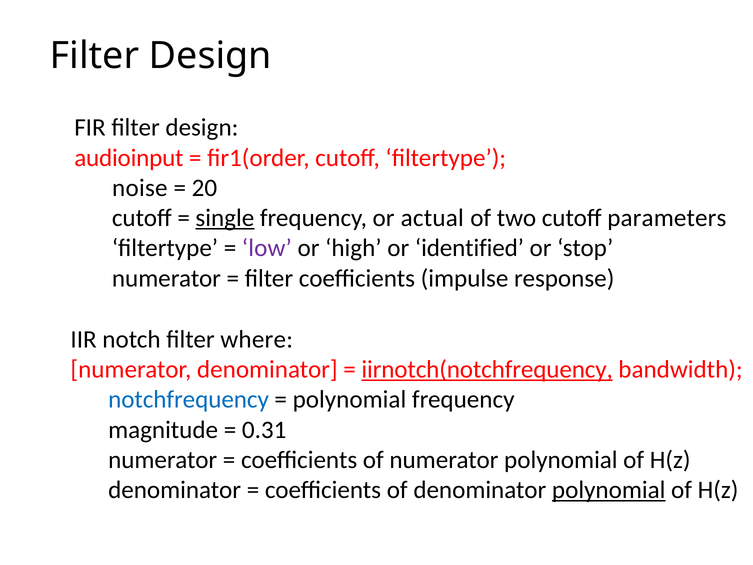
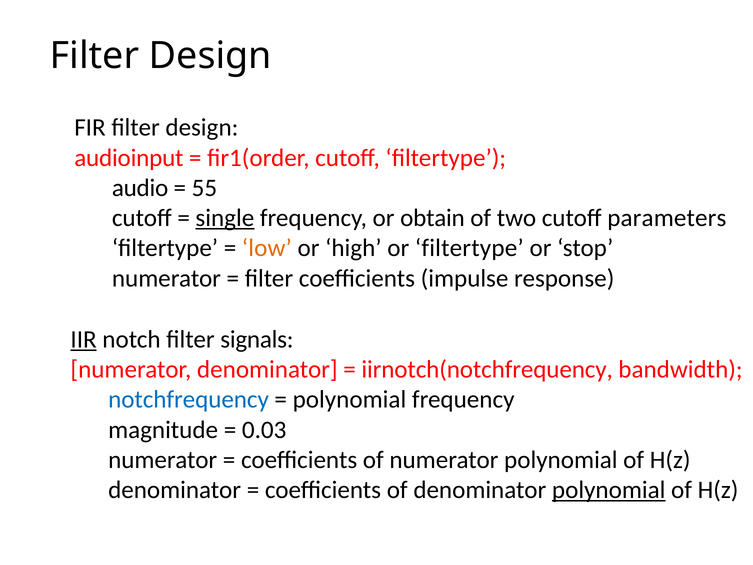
noise: noise -> audio (140, 188)
20: 20 -> 55 (204, 188)
actual: actual -> obtain (432, 218)
low colour: purple -> orange (267, 248)
or identified: identified -> filtertype (469, 248)
IIR underline: none -> present (84, 339)
where: where -> signals (257, 339)
iirnotch(notchfrequency underline: present -> none (487, 369)
0.31: 0.31 -> 0.03 (264, 430)
